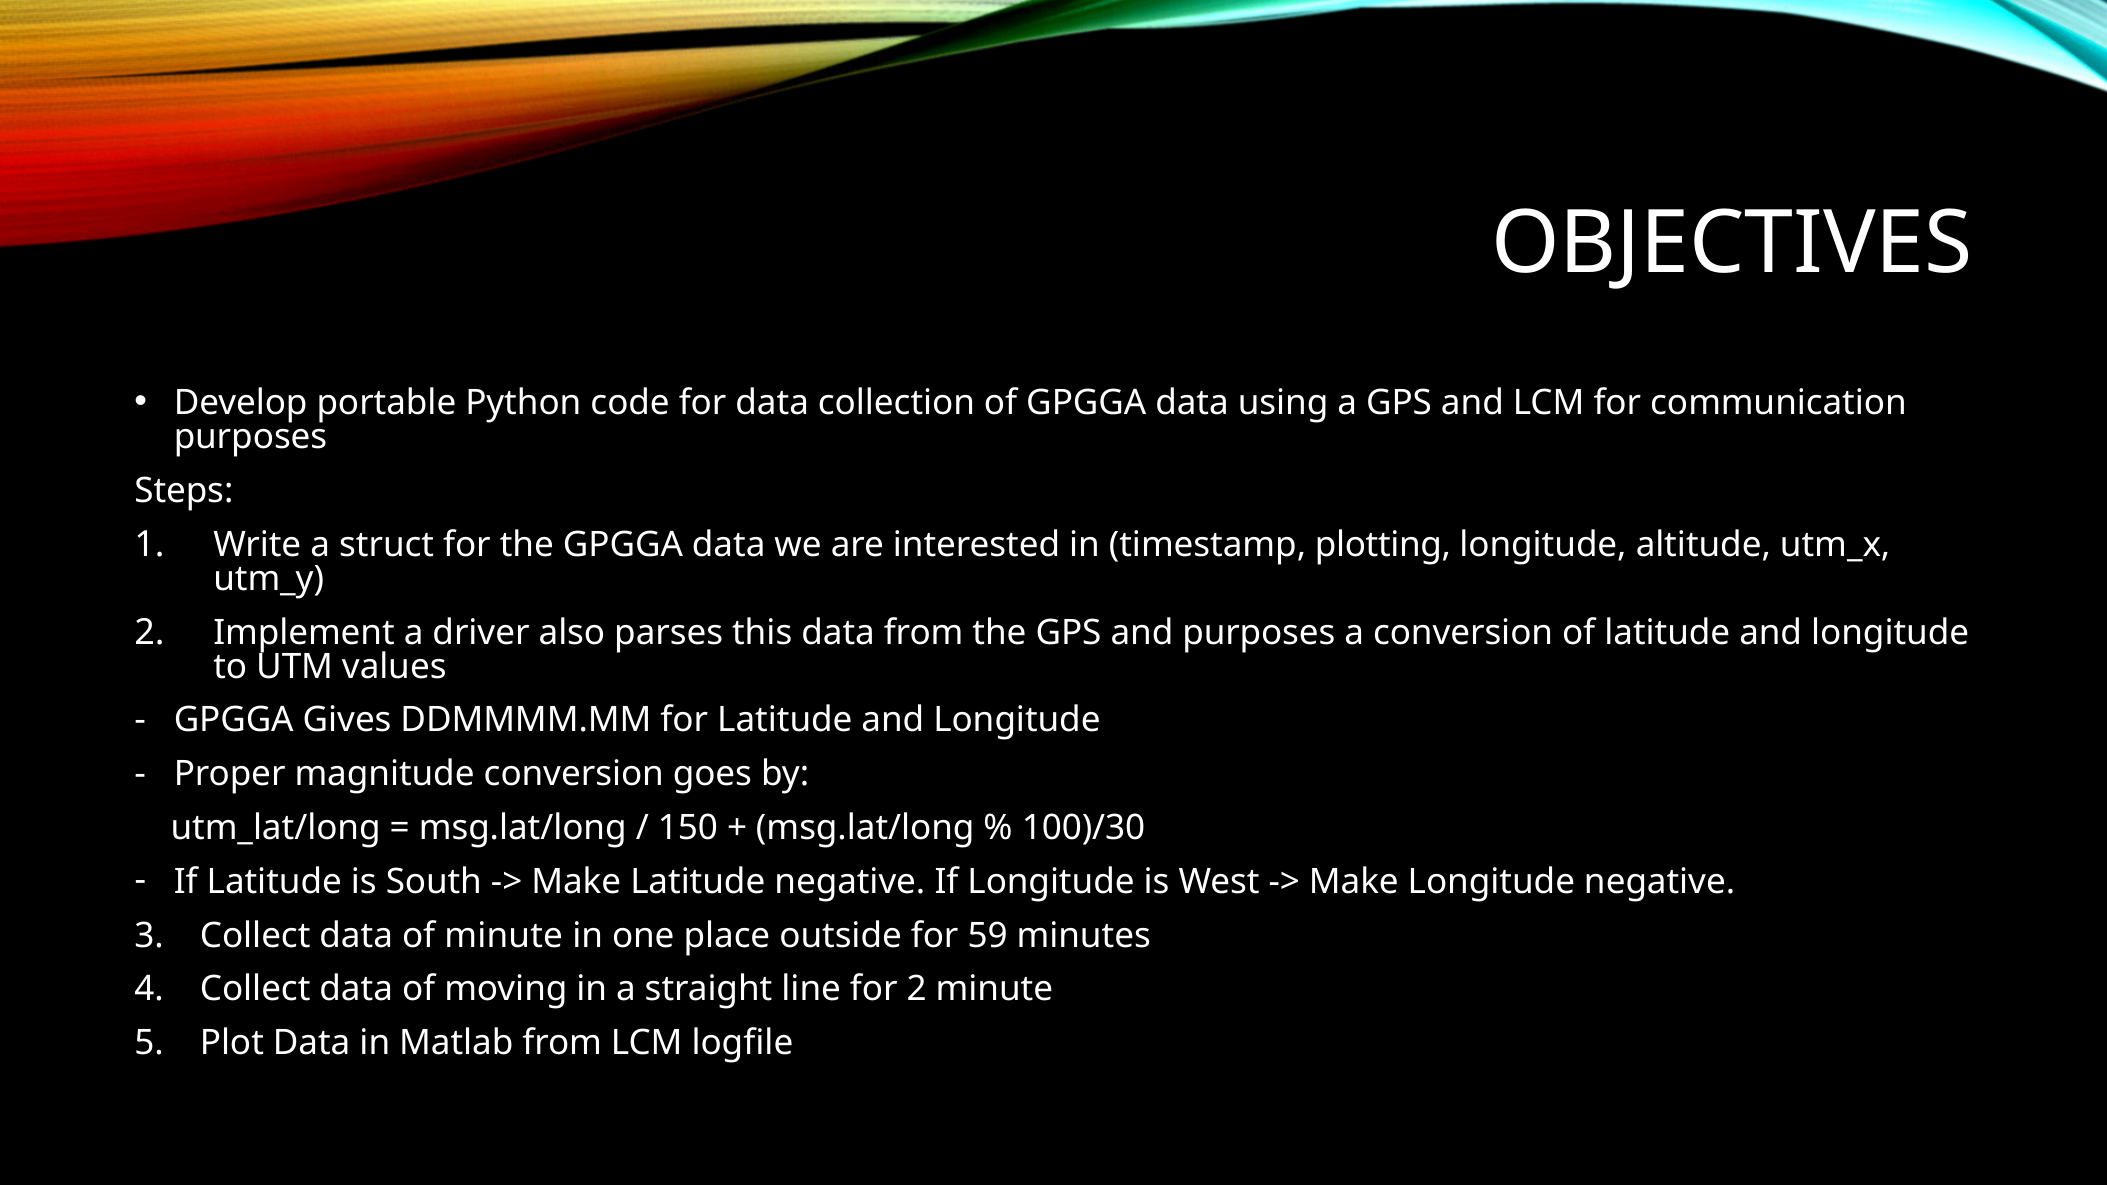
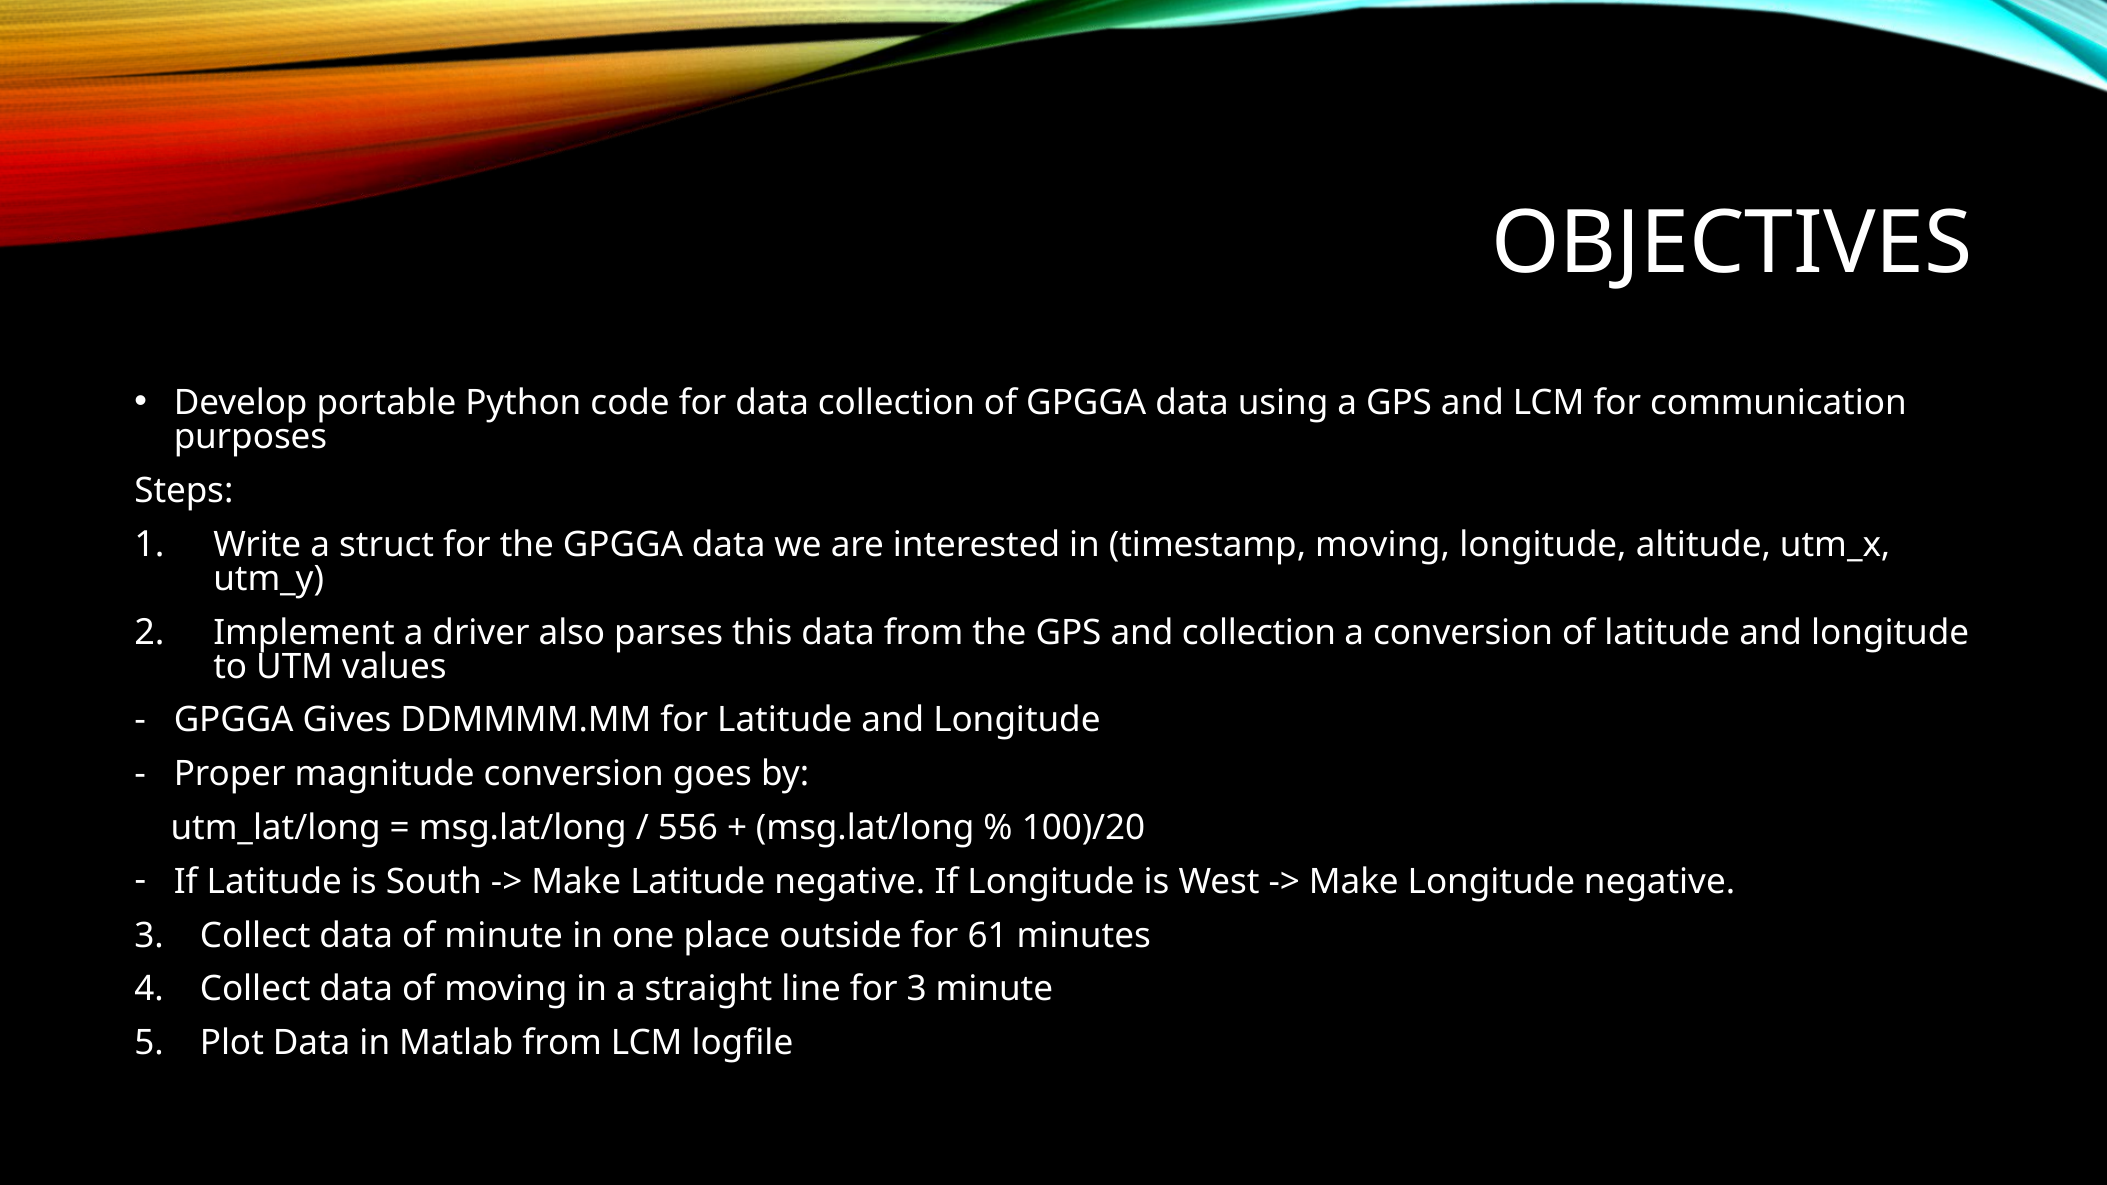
timestamp plotting: plotting -> moving (1383, 545)
and purposes: purposes -> collection (1259, 633)
150: 150 -> 556 (688, 828)
100)/30: 100)/30 -> 100)/20 (1084, 828)
59: 59 -> 61 (988, 936)
for 2: 2 -> 3 (917, 990)
